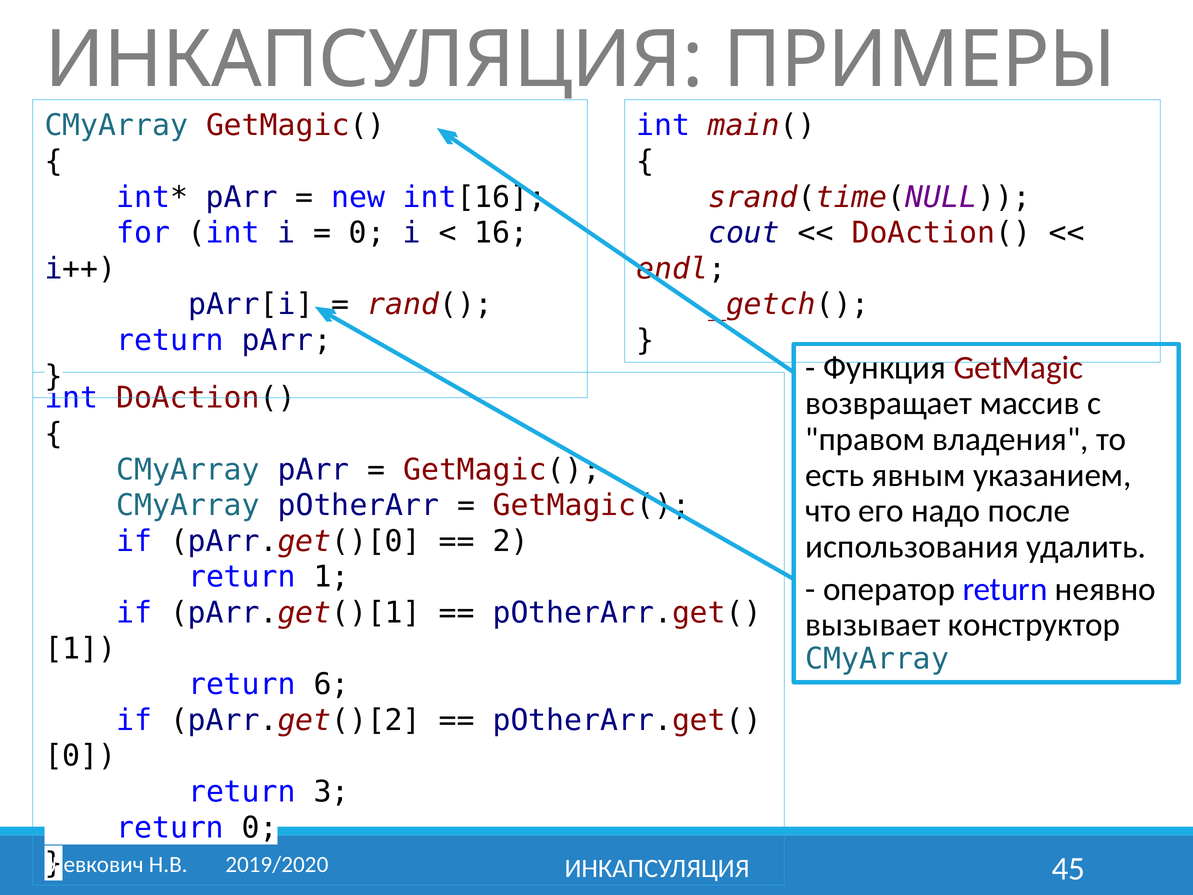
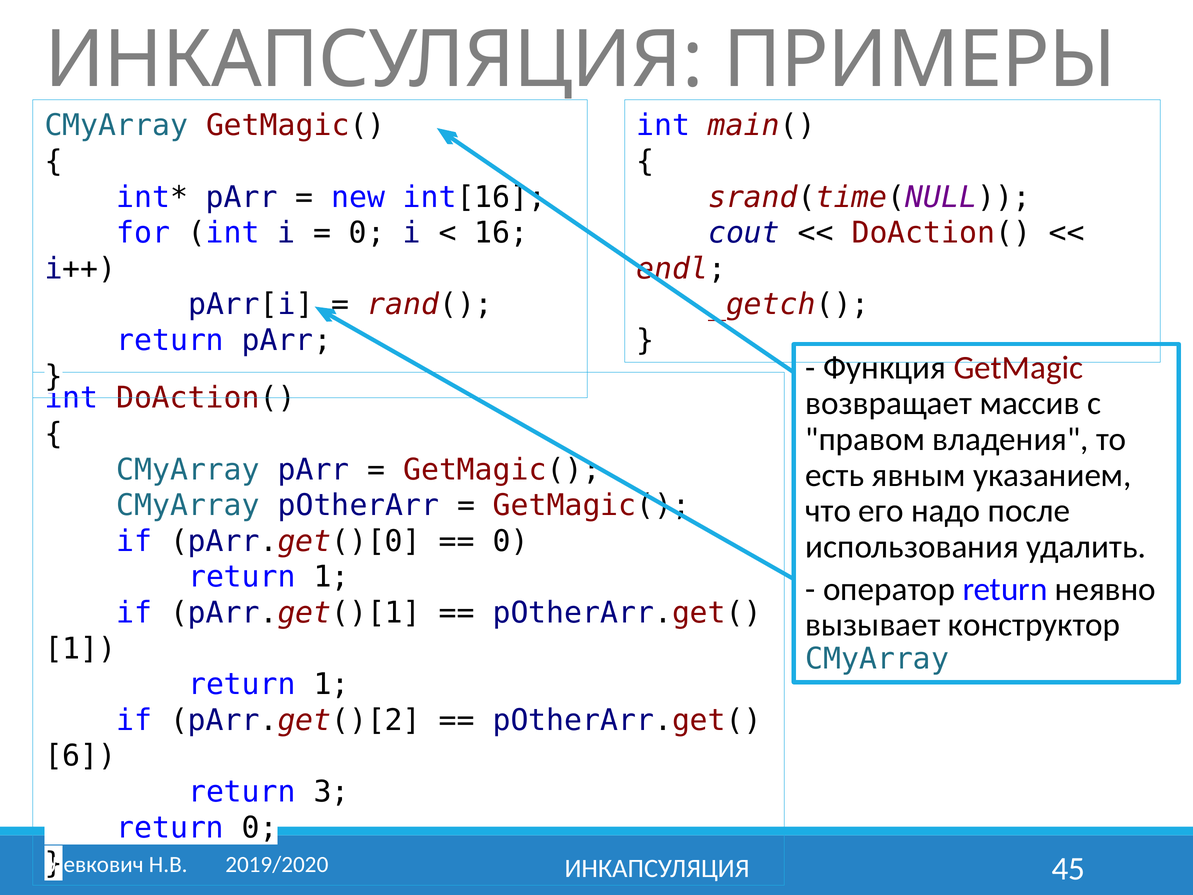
2: 2 -> 0 (511, 541)
6: 6 -> 1 (332, 684)
0: 0 -> 6 (80, 756)
